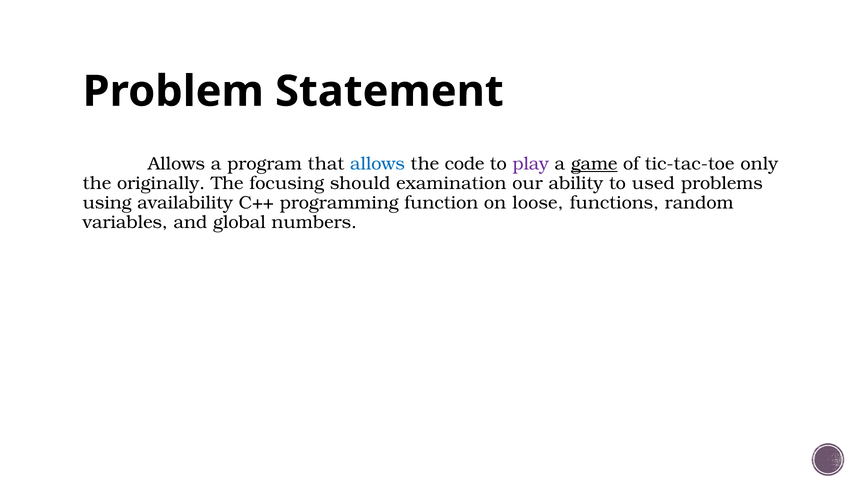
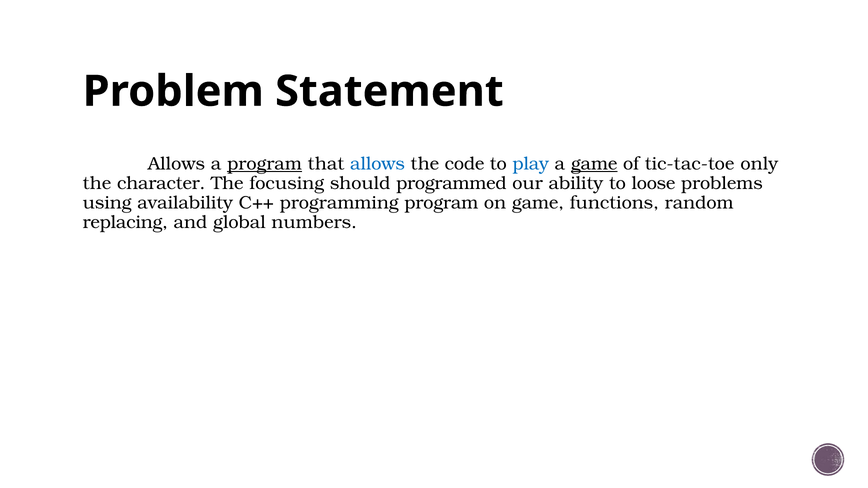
program underline: none -> present (265, 164)
play colour: purple -> blue (531, 164)
originally: originally -> character (161, 183)
examination: examination -> programmed (451, 183)
used: used -> loose (653, 183)
programming function: function -> program (441, 203)
on loose: loose -> game (538, 203)
variables: variables -> replacing (125, 223)
